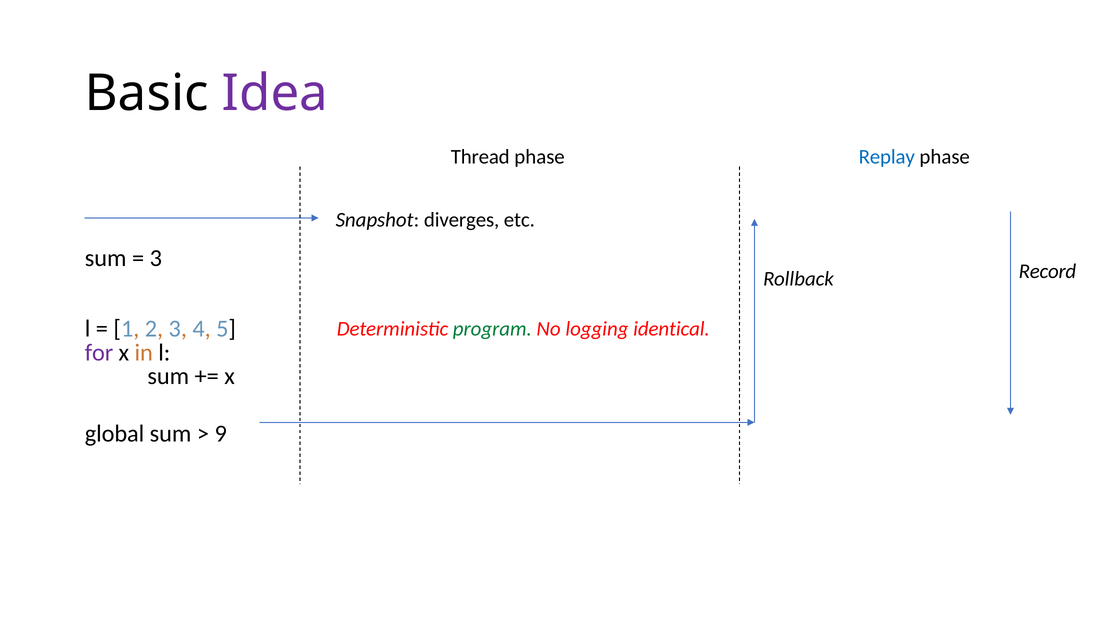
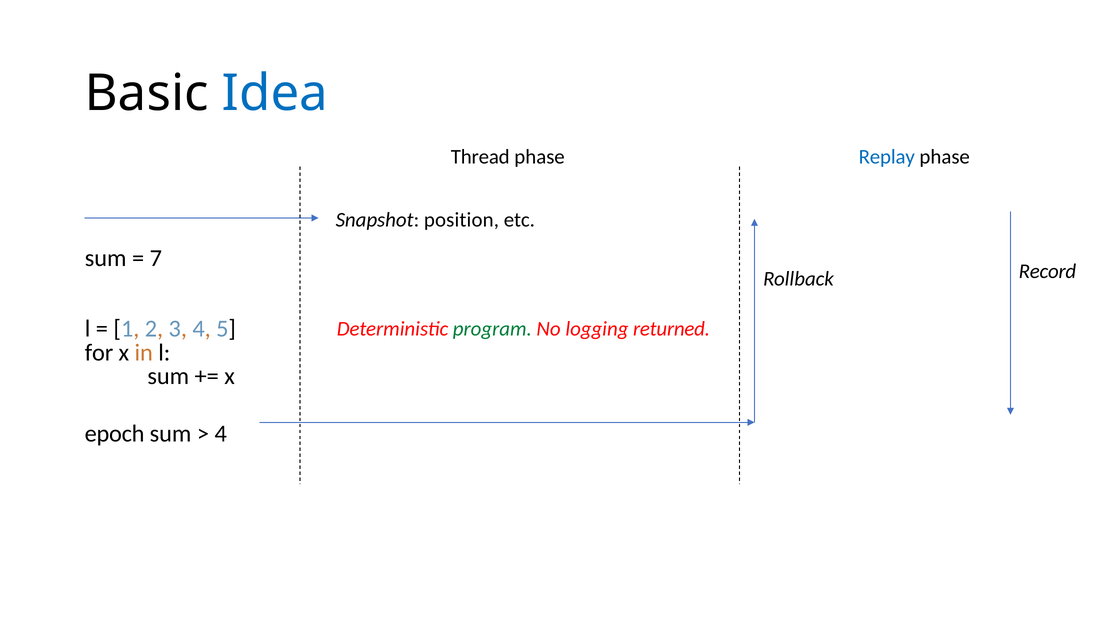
Idea colour: purple -> blue (275, 93)
diverges: diverges -> position (461, 220)
3: 3 -> 7 (156, 258)
identical: identical -> returned (672, 329)
for colour: purple -> black (99, 353)
global: global -> epoch (115, 434)
9: 9 -> 4 (221, 434)
